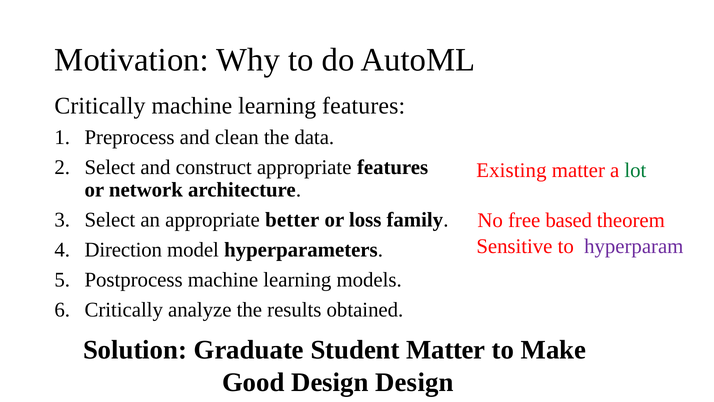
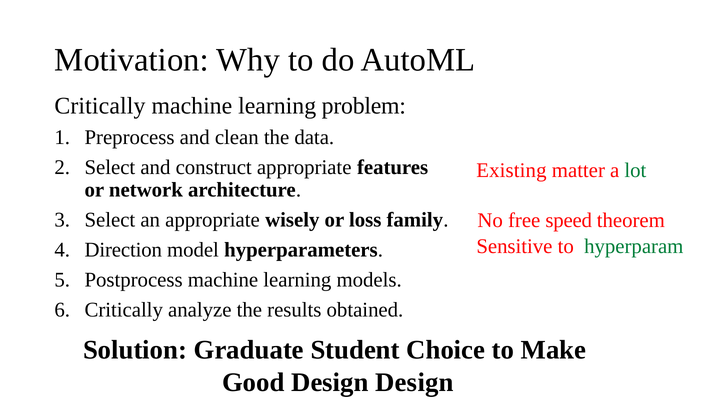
learning features: features -> problem (364, 106)
better: better -> wisely (292, 220)
based: based -> speed (569, 220)
hyperparam colour: purple -> green (634, 246)
Student Matter: Matter -> Choice (446, 350)
